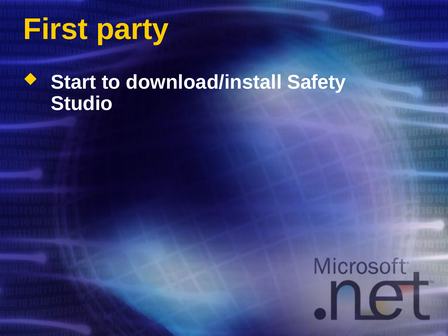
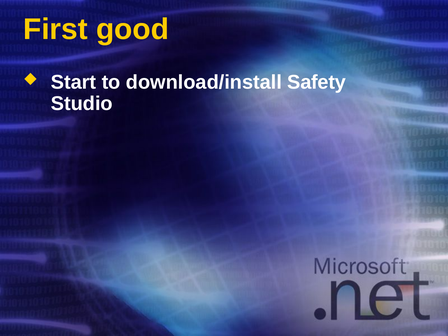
party: party -> good (132, 29)
